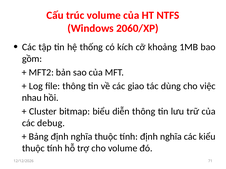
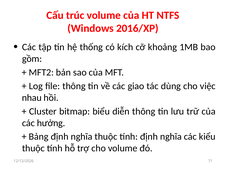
2060/XP: 2060/XP -> 2016/XP (137, 28)
debug: debug -> hưởng (51, 123)
